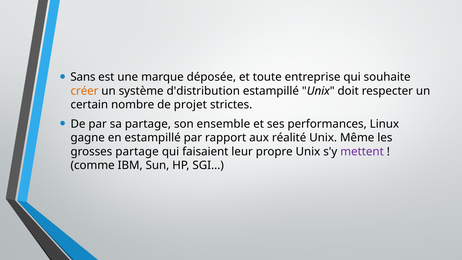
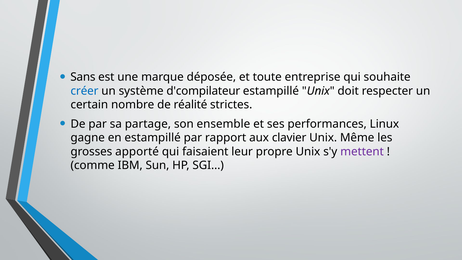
créer colour: orange -> blue (85, 91)
d'distribution: d'distribution -> d'compilateur (203, 91)
projet: projet -> réalité (190, 105)
réalité: réalité -> clavier (289, 138)
grosses partage: partage -> apporté (137, 152)
